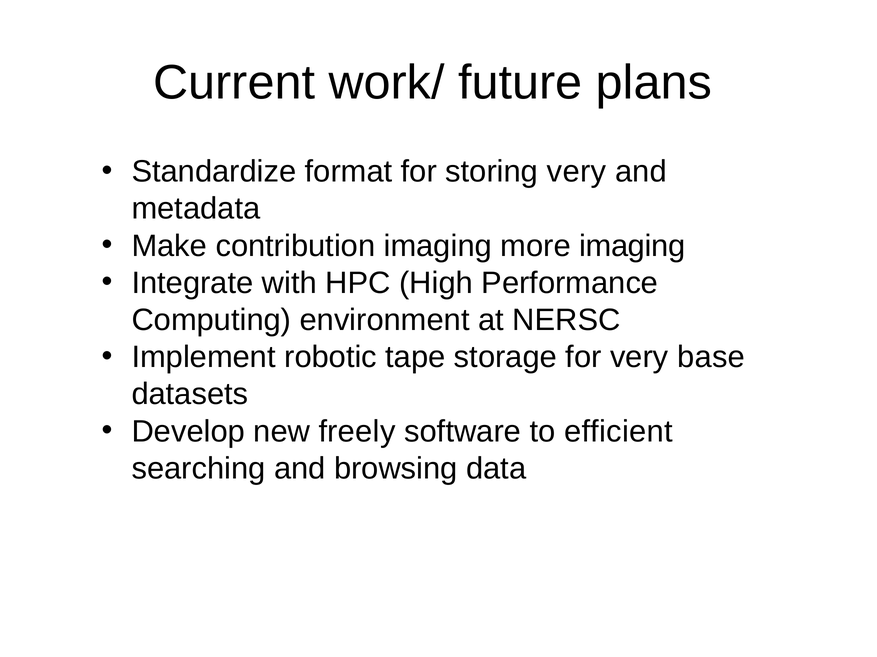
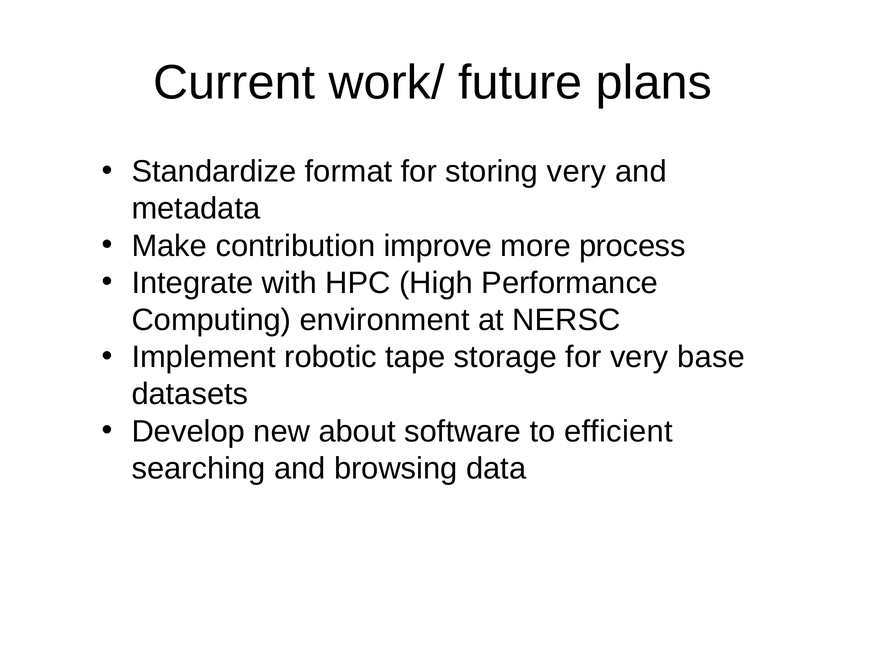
contribution imaging: imaging -> improve (438, 246)
more imaging: imaging -> process (632, 246)
freely: freely -> about (357, 432)
